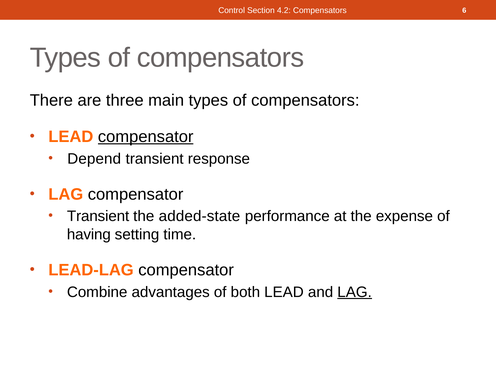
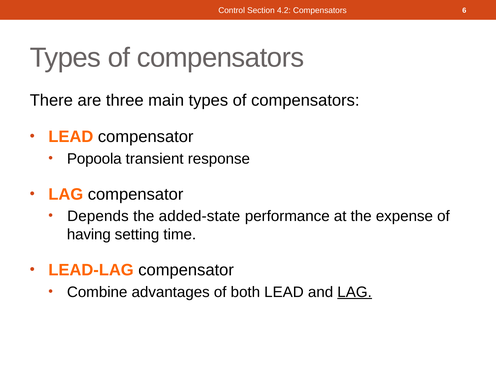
compensator underline: present -> none (146, 137)
Depend: Depend -> Popoola (94, 159)
Transient: Transient -> Depends (98, 216)
